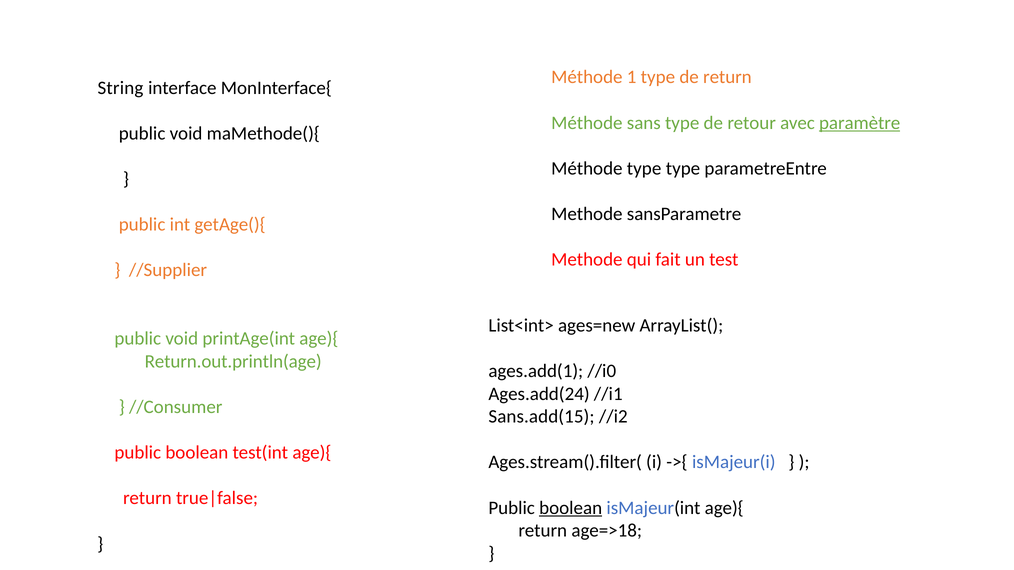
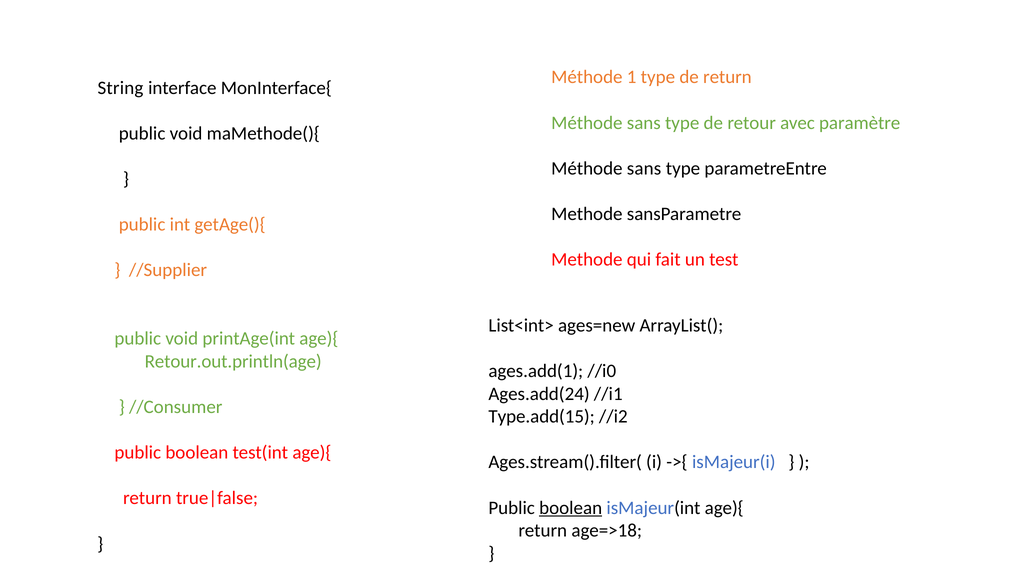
paramètre underline: present -> none (860, 123)
type: type -> sans (644, 168)
Return.out.println(age: Return.out.println(age -> Retour.out.println(age (233, 362)
Sans.add(15: Sans.add(15 -> Type.add(15 (542, 417)
